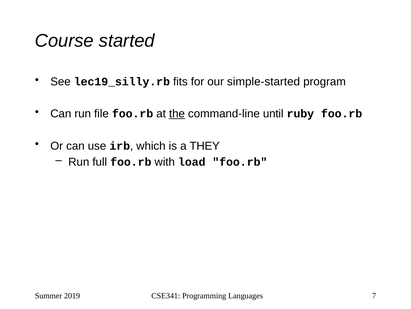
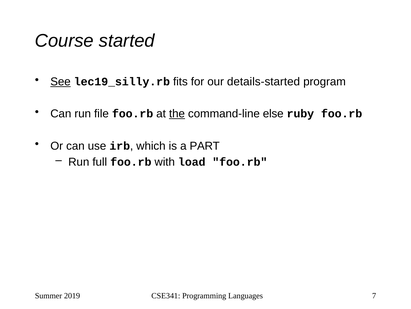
See underline: none -> present (61, 82)
simple-started: simple-started -> details-started (264, 82)
until: until -> else (273, 114)
THEY: THEY -> PART (205, 146)
